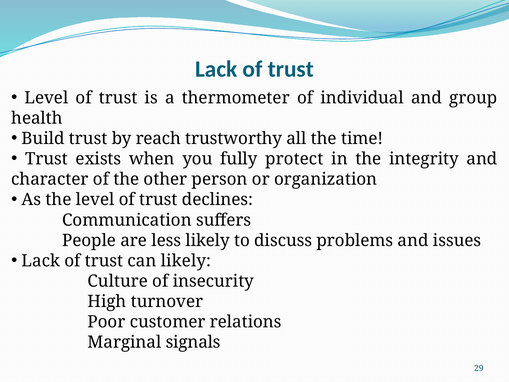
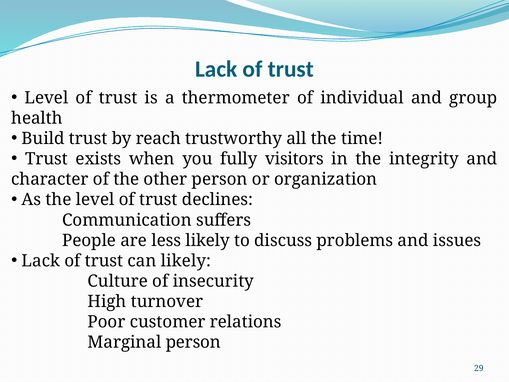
protect: protect -> visitors (294, 159)
Marginal signals: signals -> person (193, 342)
